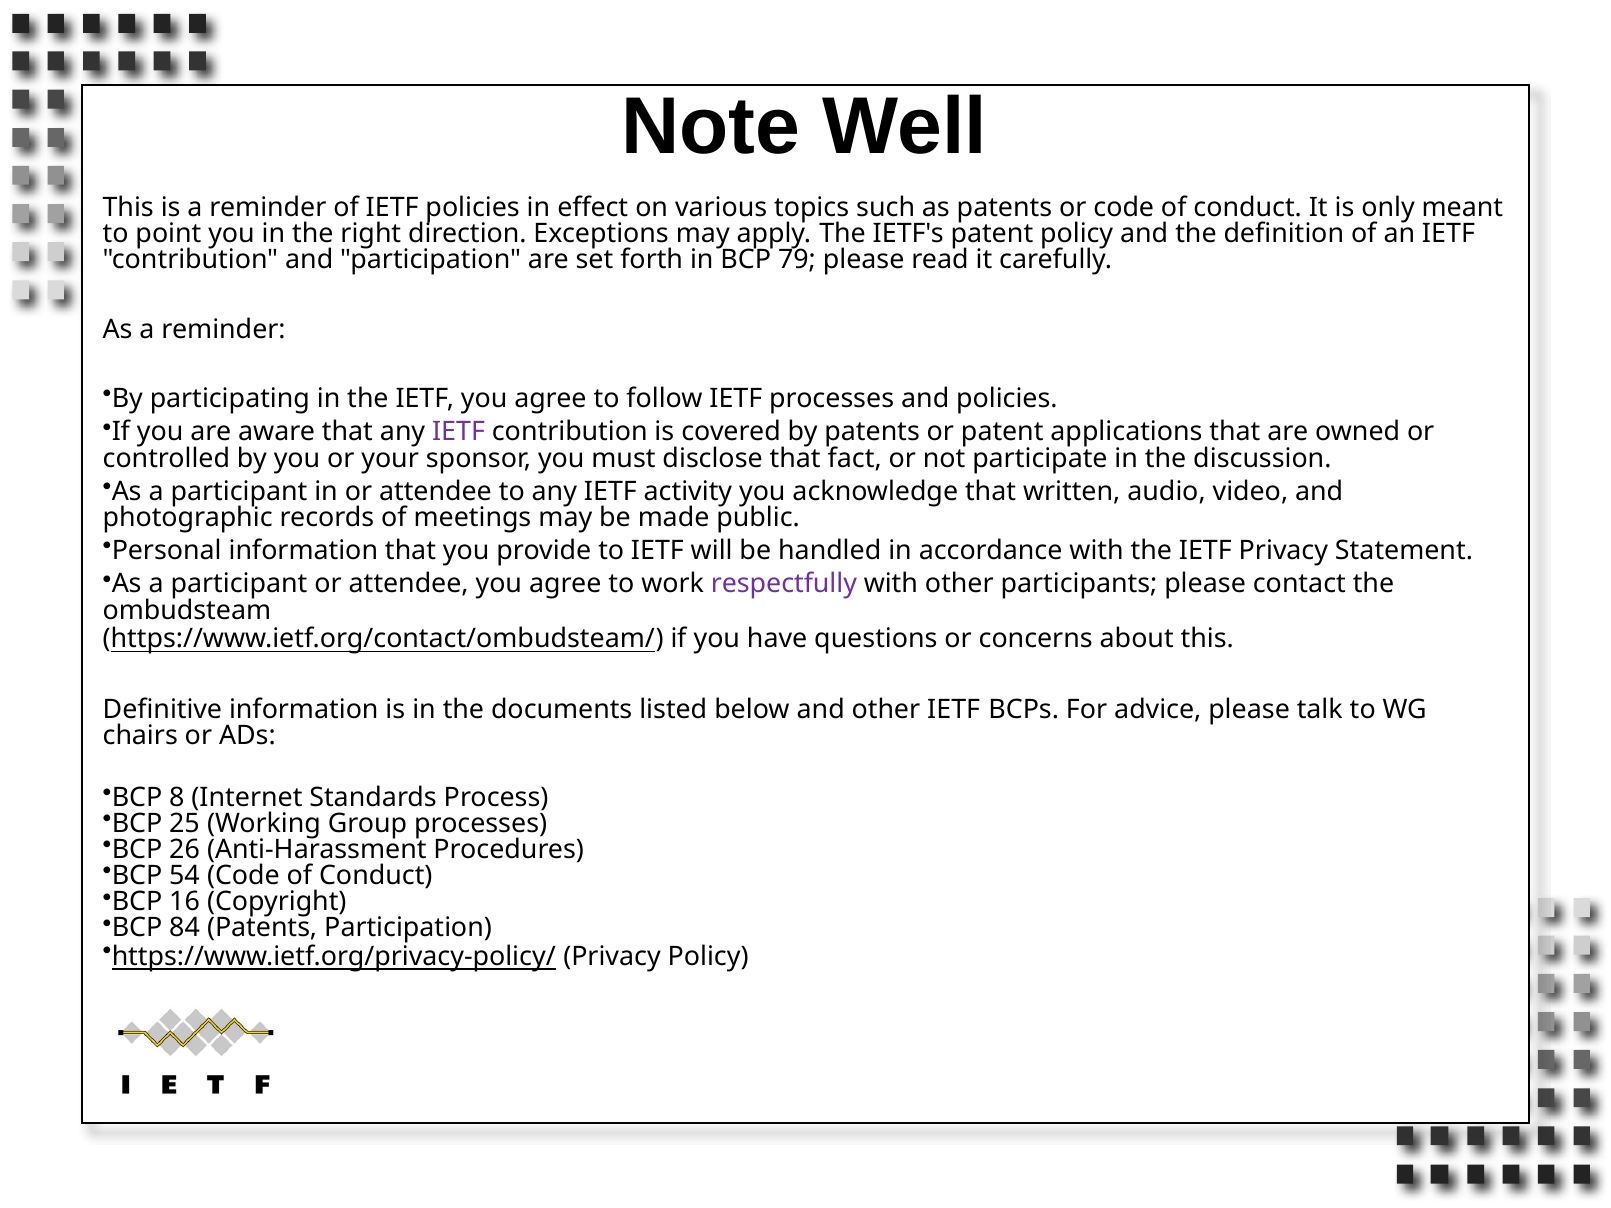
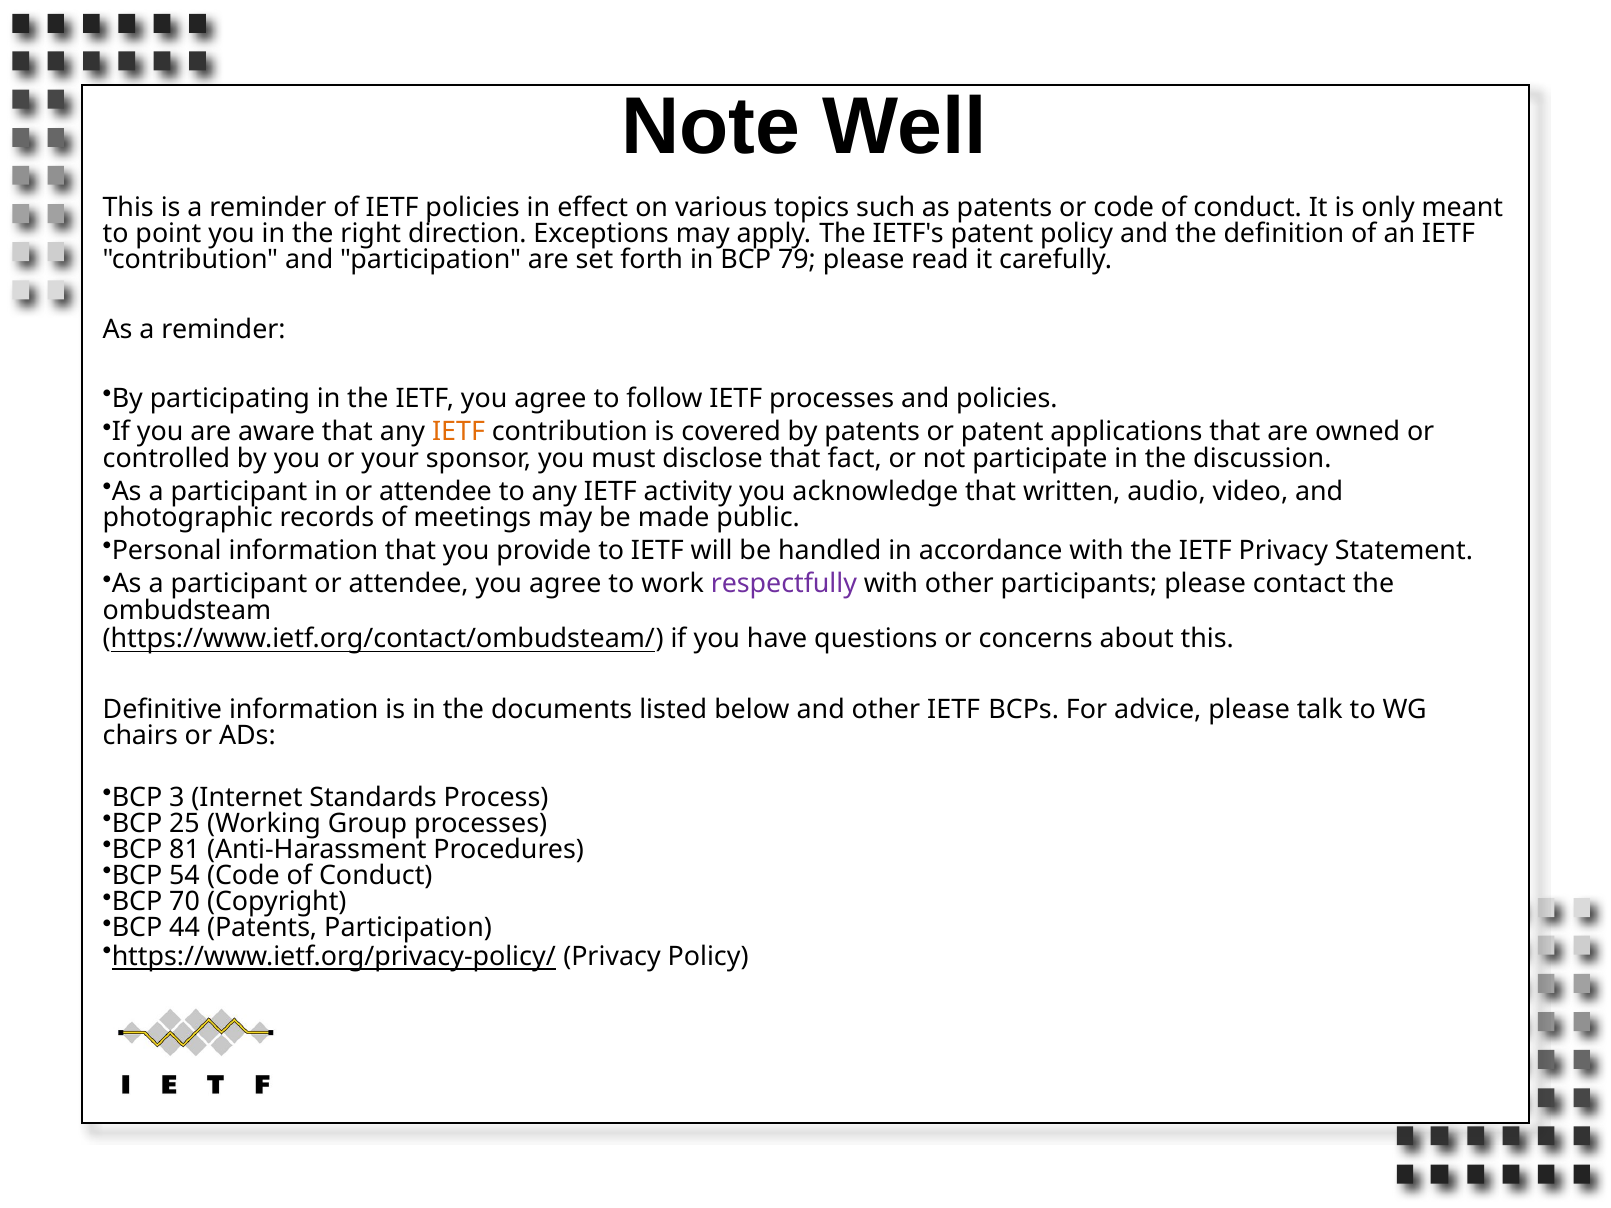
IETF colour: purple -> orange (459, 432)
8: 8 -> 3 (177, 798)
26: 26 -> 81 (185, 850)
16: 16 -> 70 (185, 902)
84: 84 -> 44 (185, 928)
